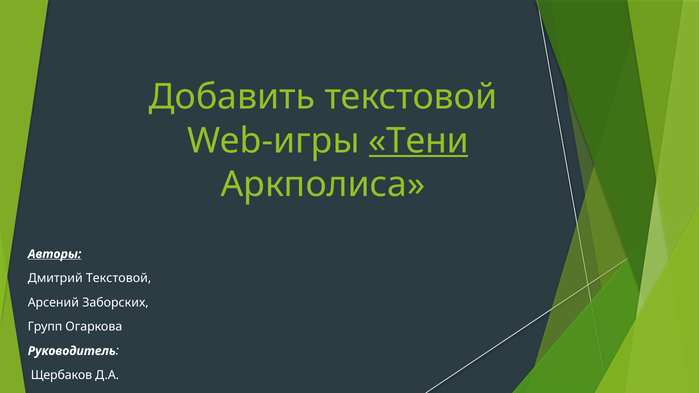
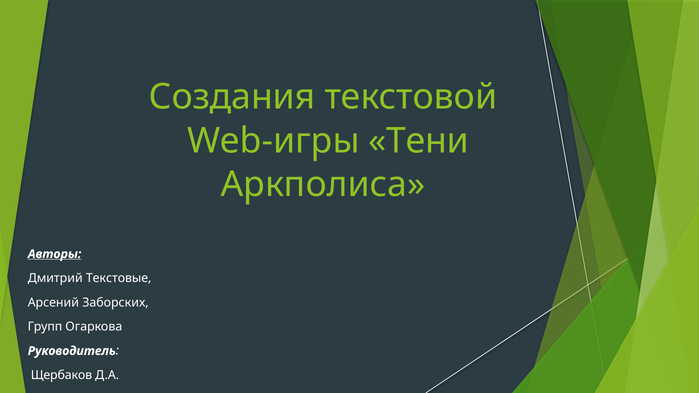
Добавить: Добавить -> Создания (232, 97)
Тени underline: present -> none (419, 141)
Дмитрий Текстовой: Текстовой -> Текстовые (119, 278)
